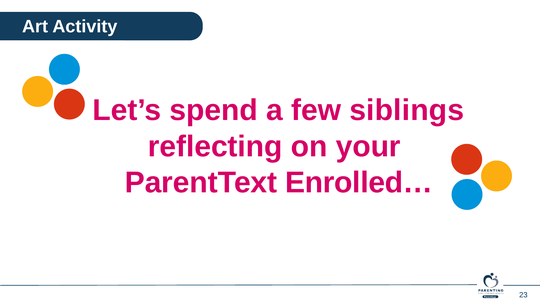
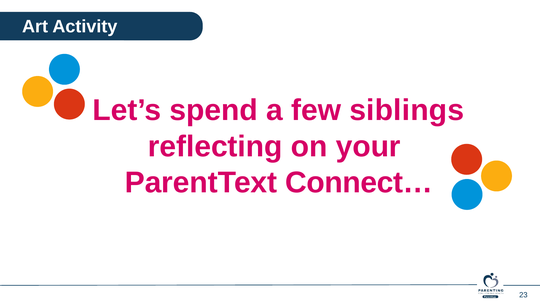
Enrolled…: Enrolled… -> Connect… (359, 182)
